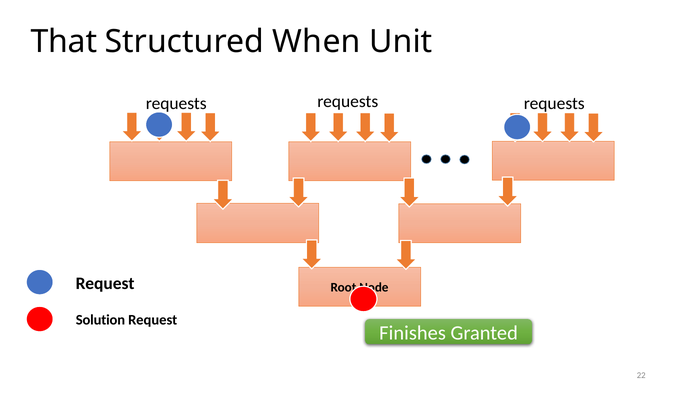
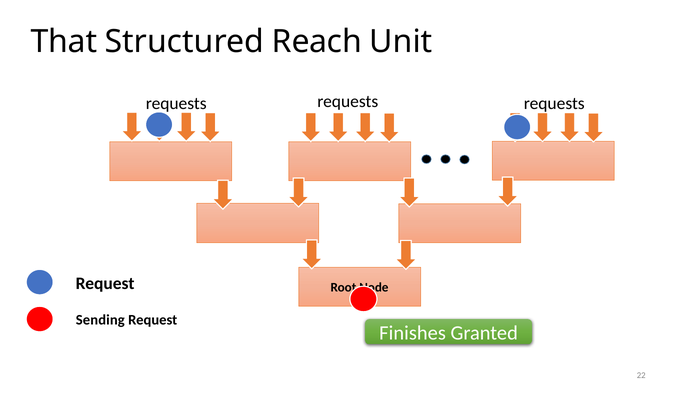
When: When -> Reach (317, 42)
Solution: Solution -> Sending (100, 320)
